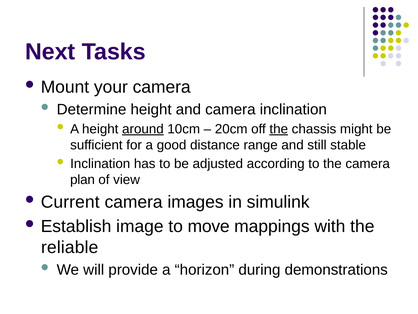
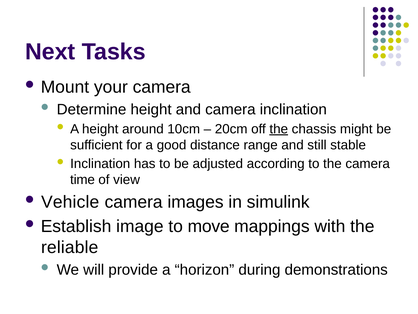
around underline: present -> none (143, 129)
plan: plan -> time (83, 180)
Current: Current -> Vehicle (70, 202)
